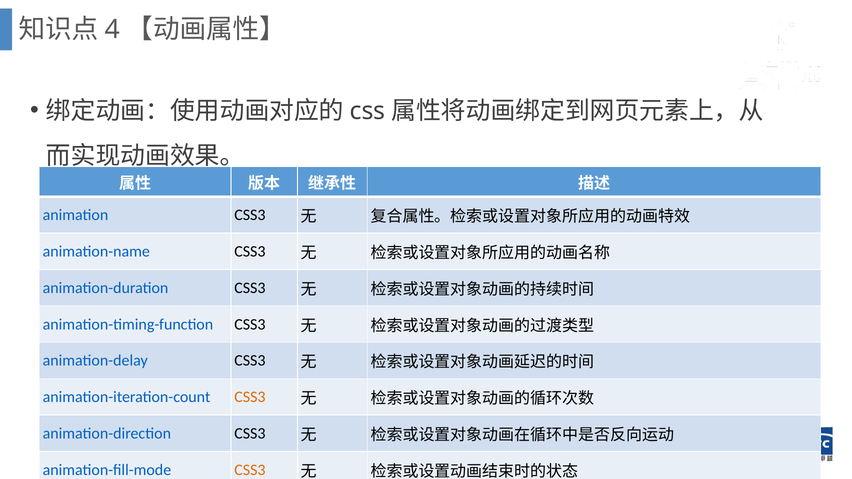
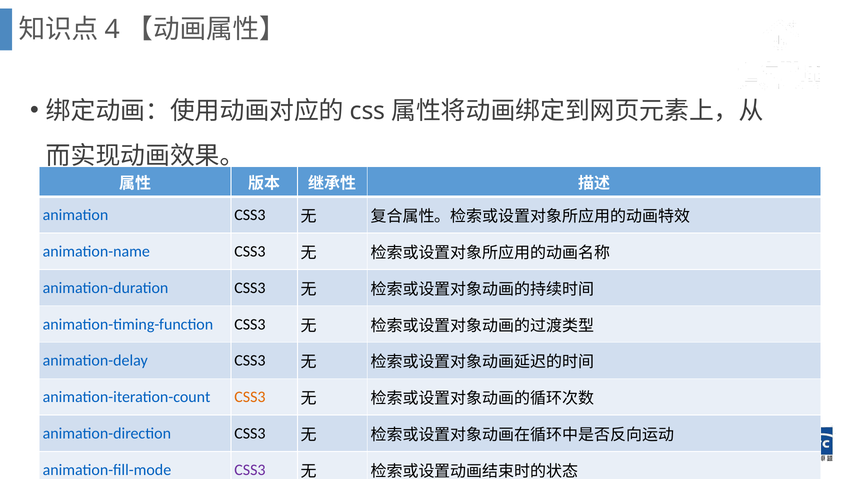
CSS3 colour: orange -> purple (250, 470)
